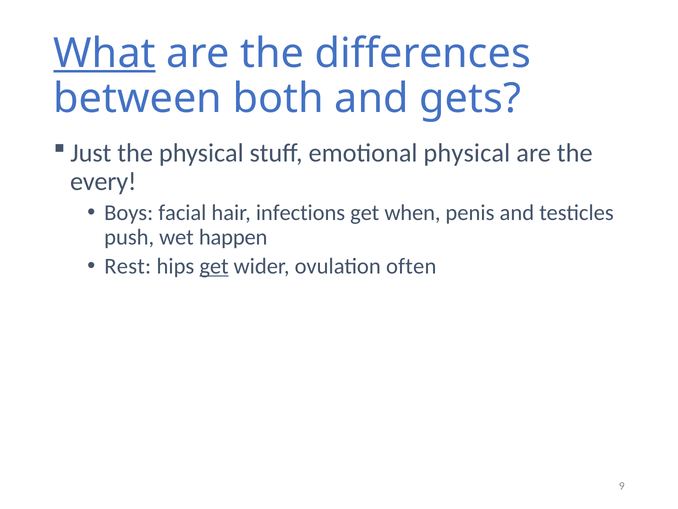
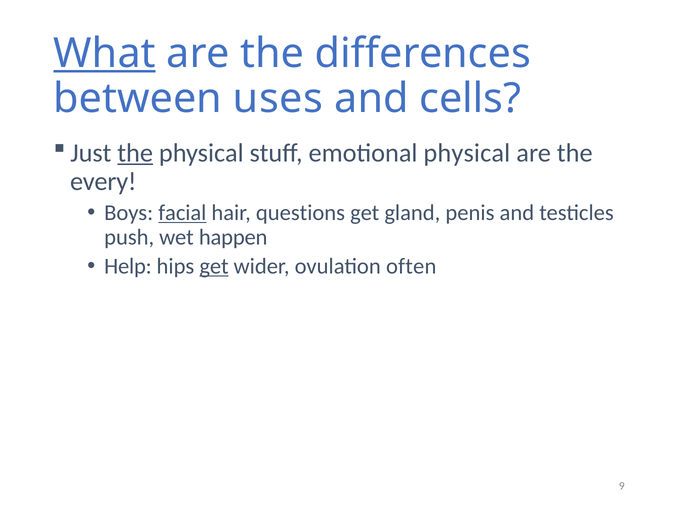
both: both -> uses (278, 98)
gets: gets -> cells (470, 98)
the underline: none -> present (135, 153)
facial underline: none -> present (182, 212)
infections: infections -> questions (300, 212)
when: when -> gland (412, 212)
Rest: Rest -> Help (128, 266)
